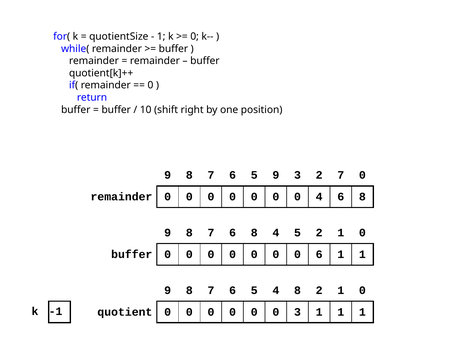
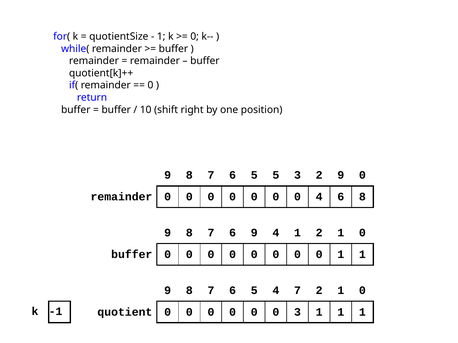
5 9: 9 -> 5 (276, 175)
2 7: 7 -> 9 (341, 175)
7 6 8: 8 -> 9 (254, 233)
4 5: 5 -> 1 (298, 233)
6: 6 -> 0 (319, 255)
4 8: 8 -> 7 (298, 291)
